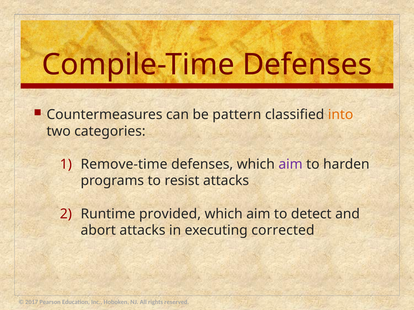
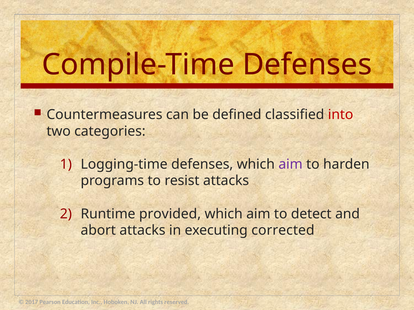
pattern: pattern -> defined (237, 115)
into colour: orange -> red (341, 115)
Remove-time: Remove-time -> Logging-time (124, 164)
